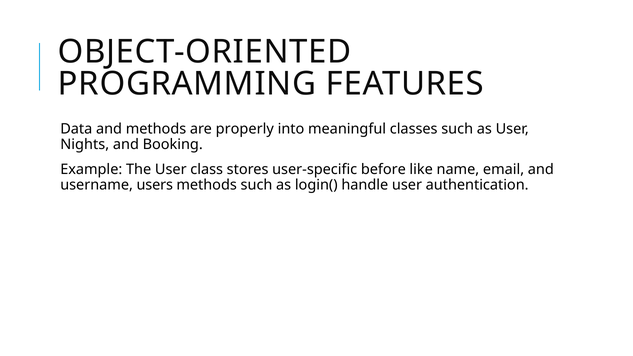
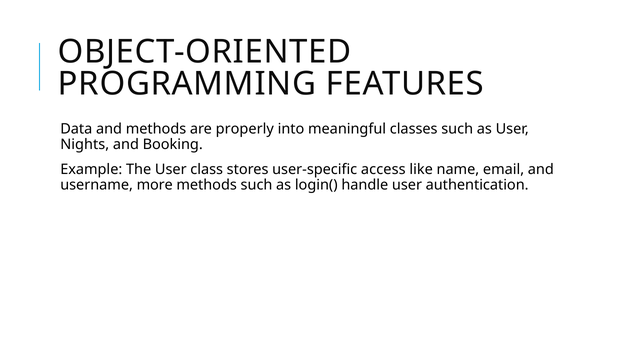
before: before -> access (383, 169)
users: users -> more (155, 185)
